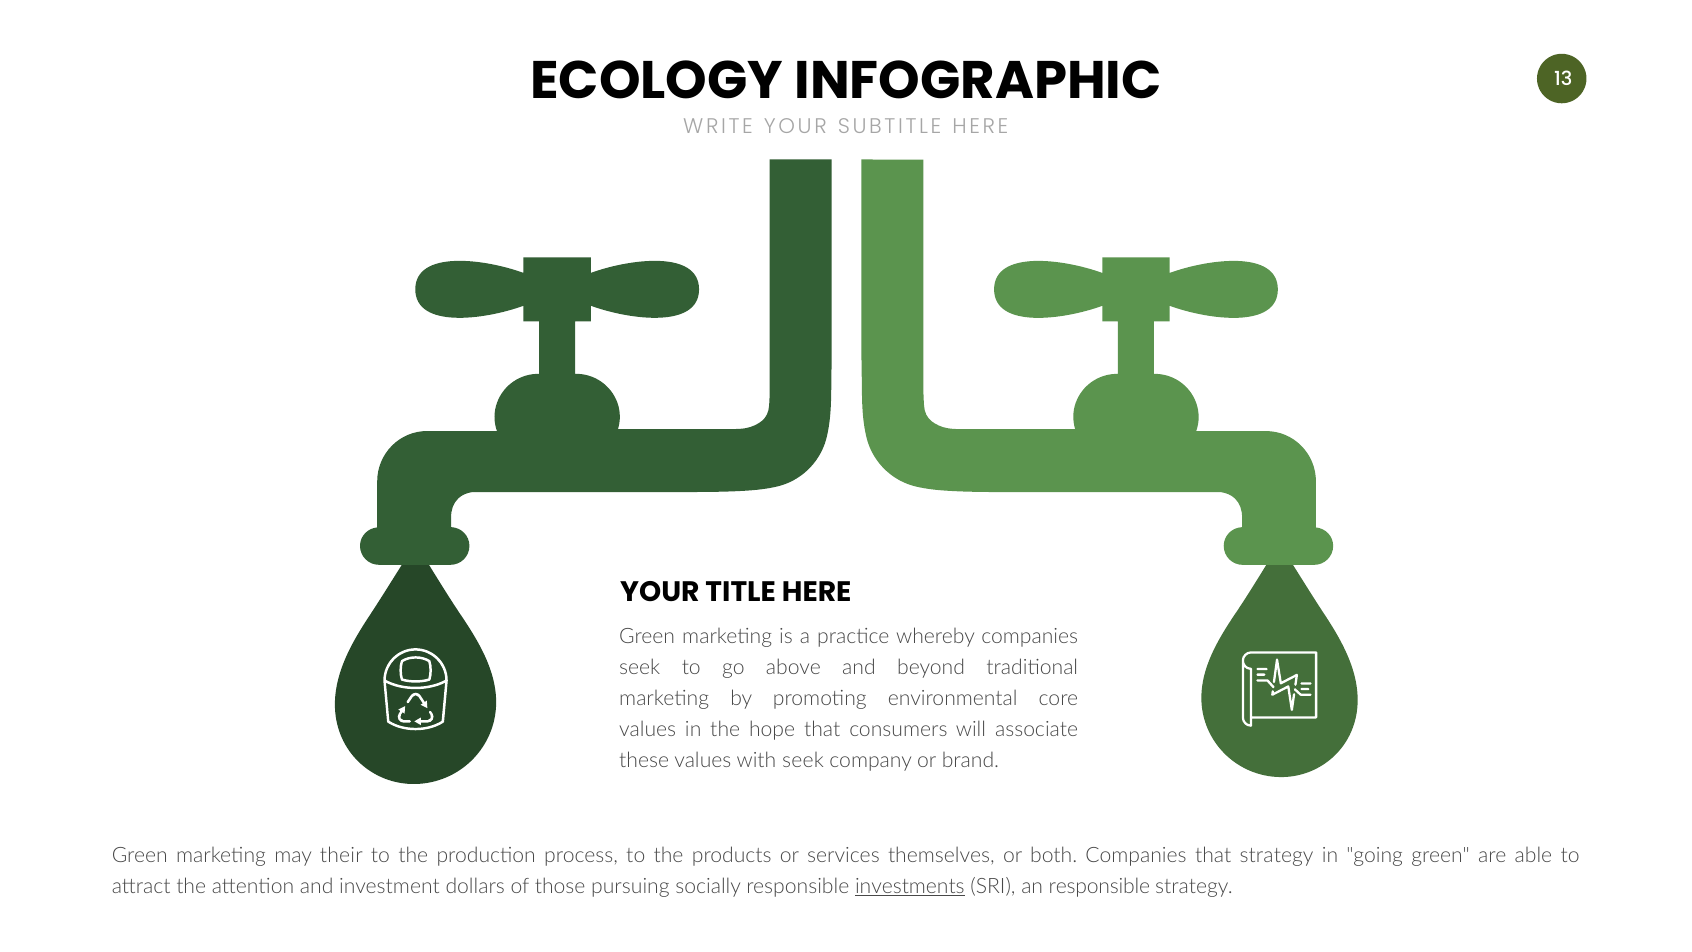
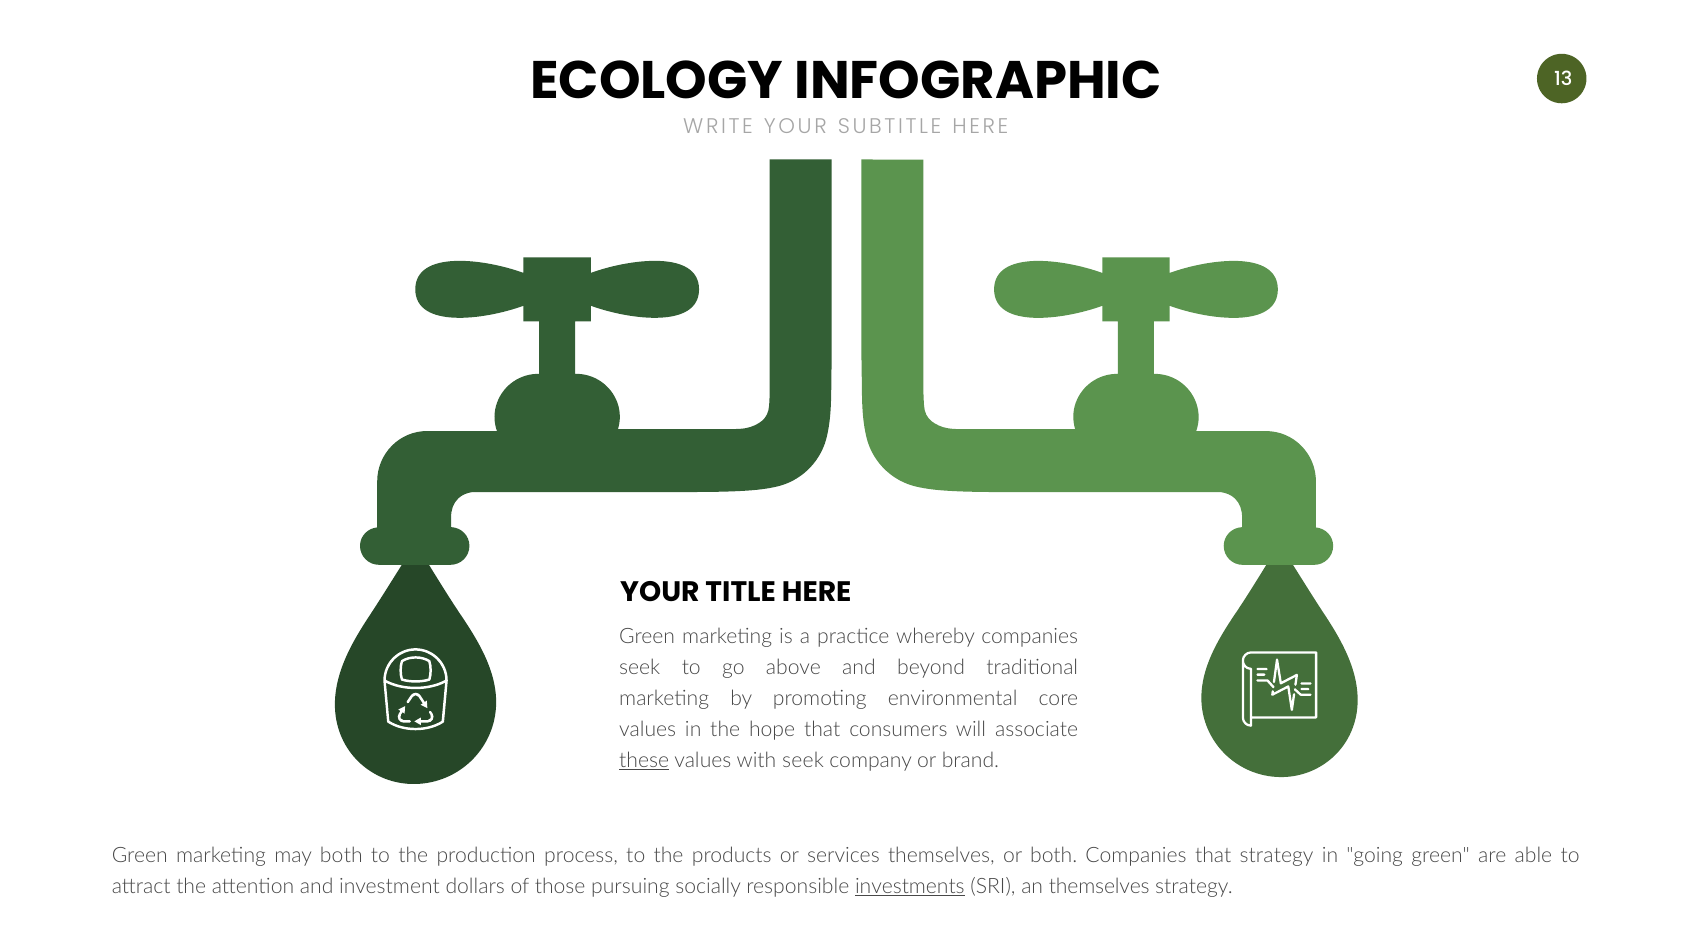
these underline: none -> present (644, 760)
may their: their -> both (341, 856)
an responsible: responsible -> themselves (1099, 887)
